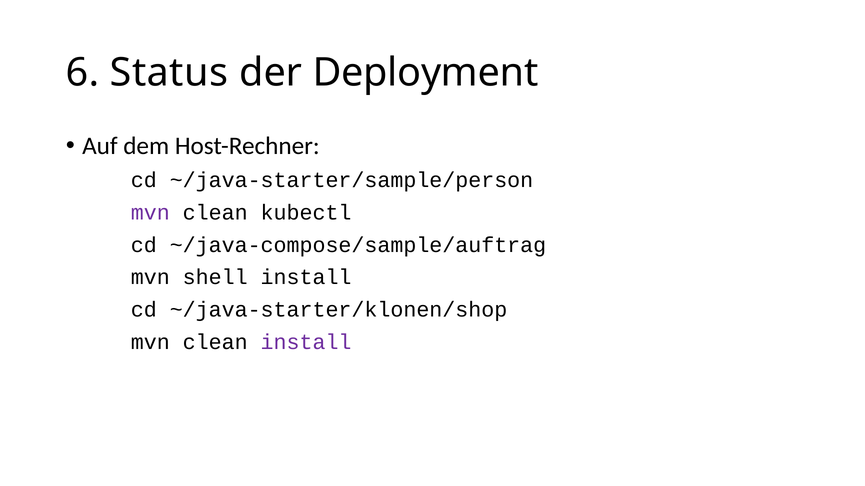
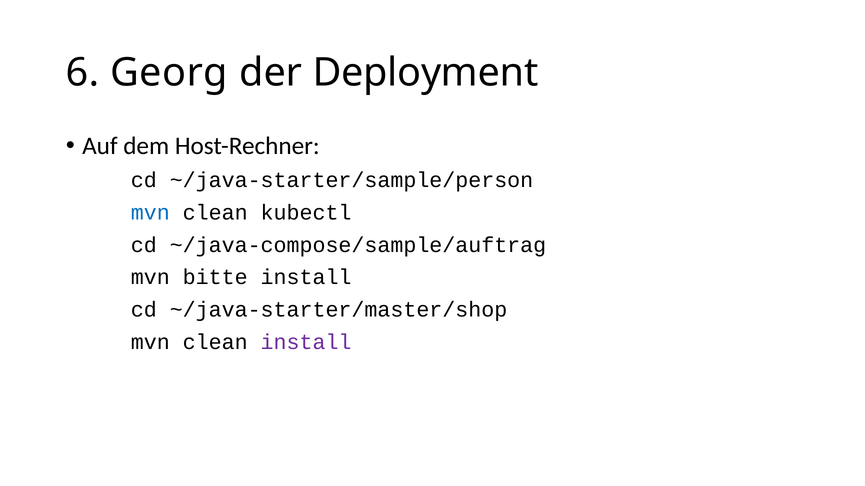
Status: Status -> Georg (169, 73)
mvn colour: purple -> blue (150, 213)
shell: shell -> bitte (215, 278)
~/java-starter/klonen/shop: ~/java-starter/klonen/shop -> ~/java-starter/master/shop (338, 310)
